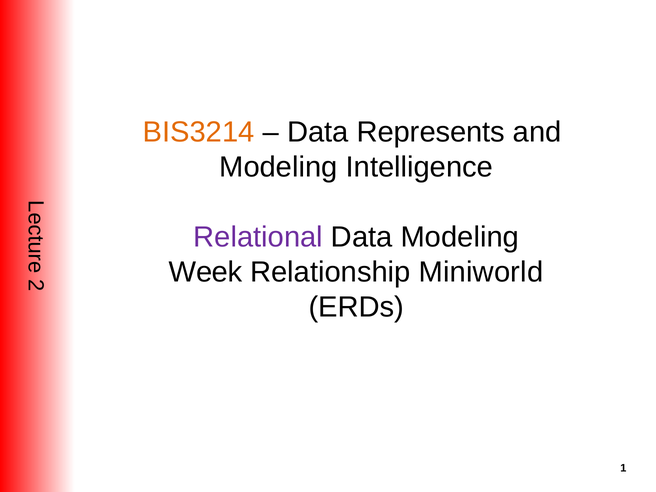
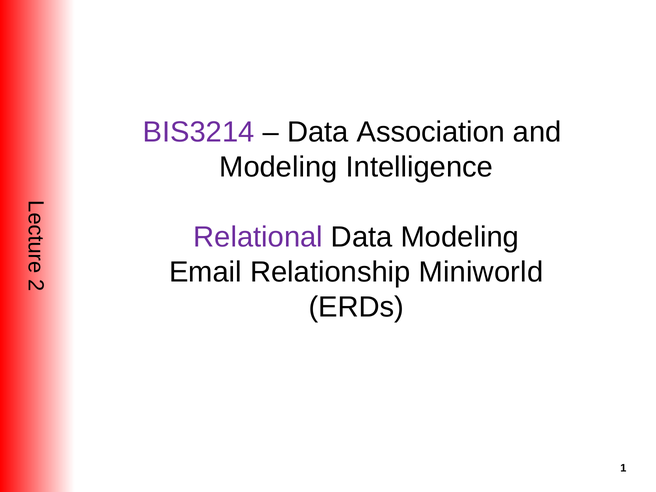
BIS3214 colour: orange -> purple (199, 132)
Represents: Represents -> Association (431, 132)
Week: Week -> Email (206, 272)
